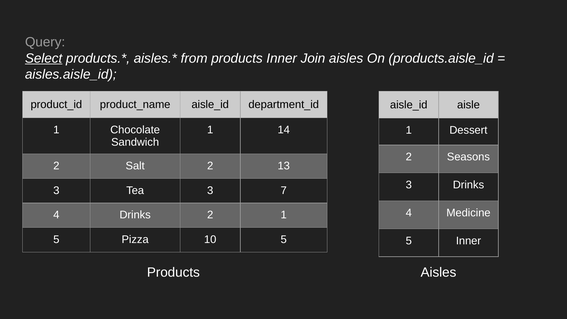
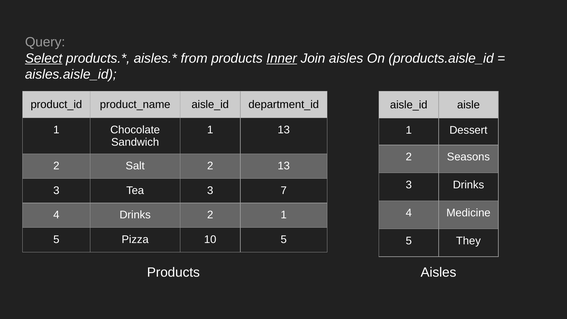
Inner underline: none -> present (282, 58)
1 14: 14 -> 13 (284, 130)
5 Inner: Inner -> They (468, 241)
